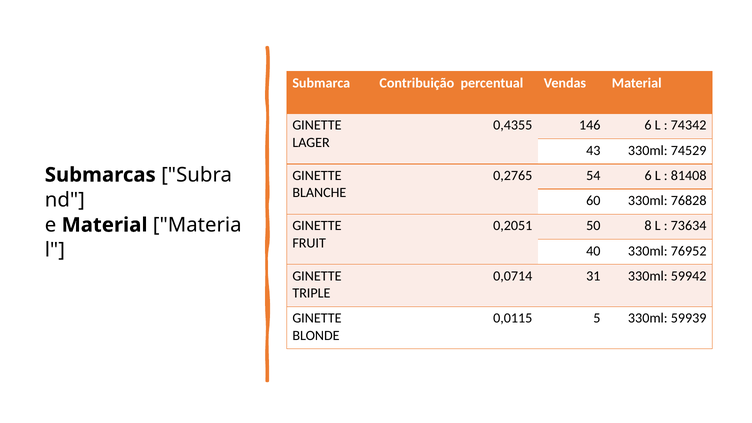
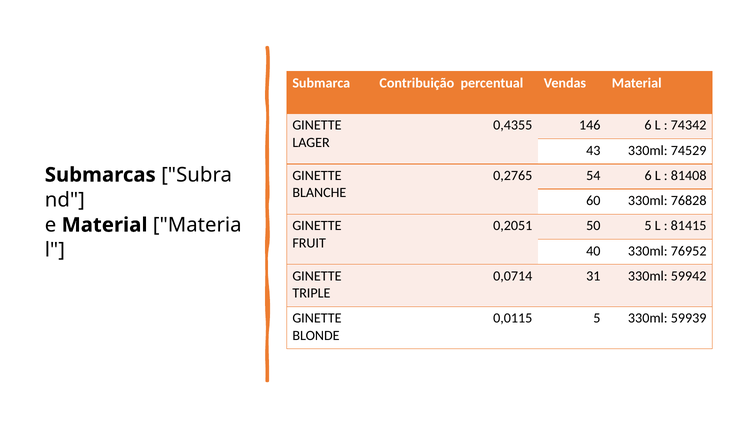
50 8: 8 -> 5 (648, 226)
73634: 73634 -> 81415 (689, 226)
